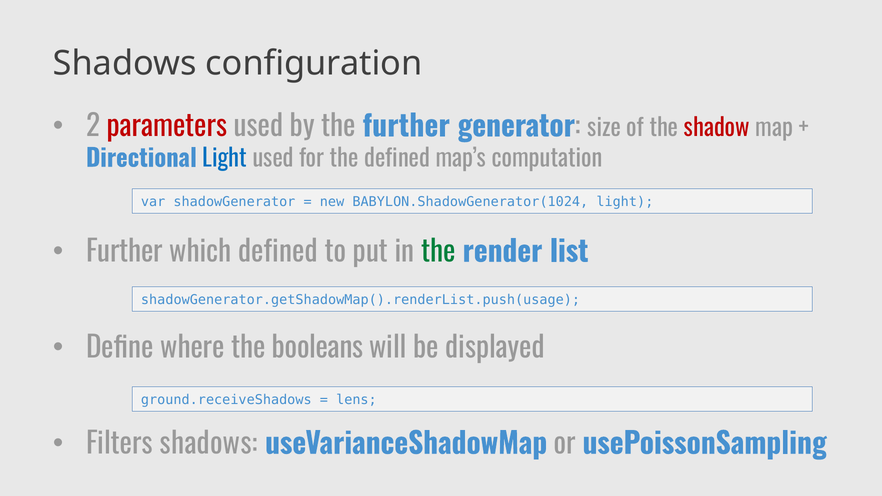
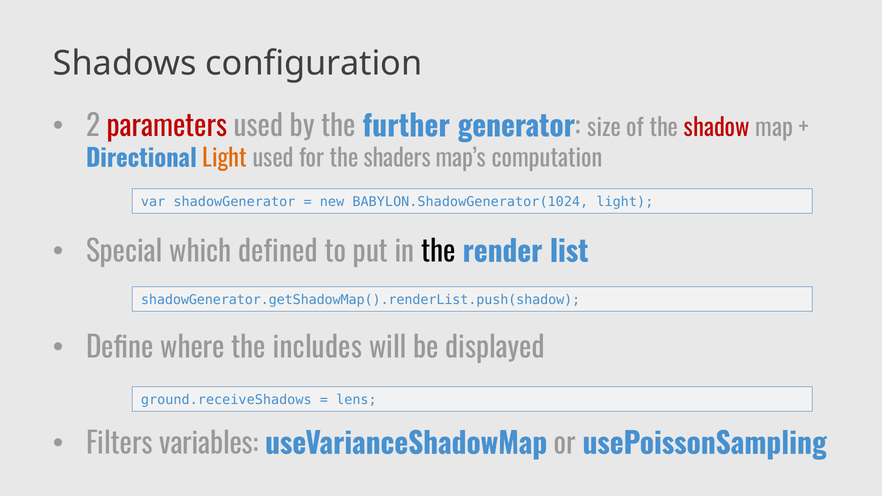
Light colour: blue -> orange (225, 159)
the defined: defined -> shaders (397, 159)
Further: Further -> Special (124, 252)
the colour: green -> black (438, 252)
shadowGenerator.getShadowMap().renderList.push(usage: shadowGenerator.getShadowMap().renderList.push(usage -> shadowGenerator.getShadowMap().renderList.push(shadow (361, 300)
booleans: booleans -> includes (317, 348)
Filters shadows: shadows -> variables (209, 444)
